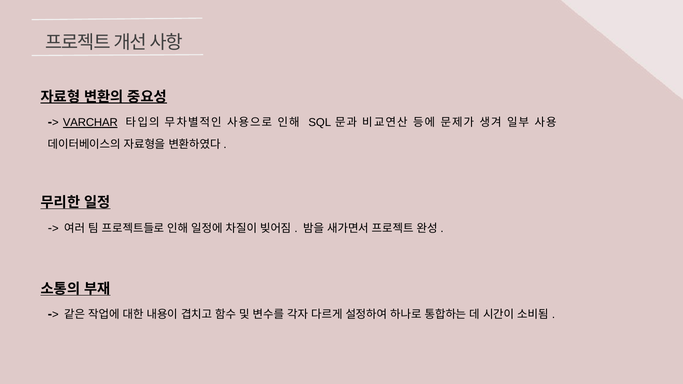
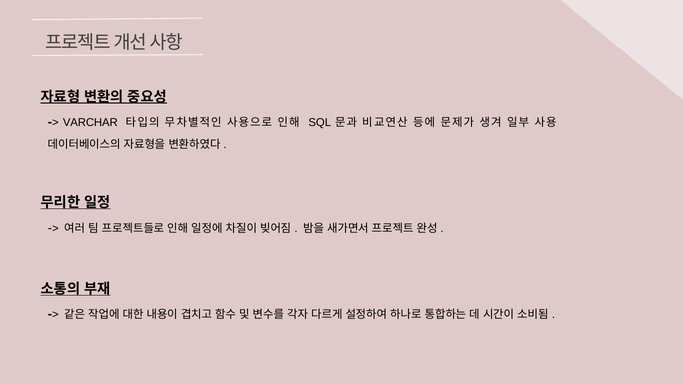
VARCHAR underline: present -> none (90, 123)
